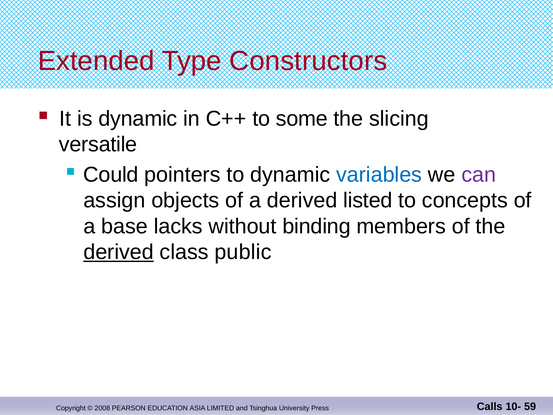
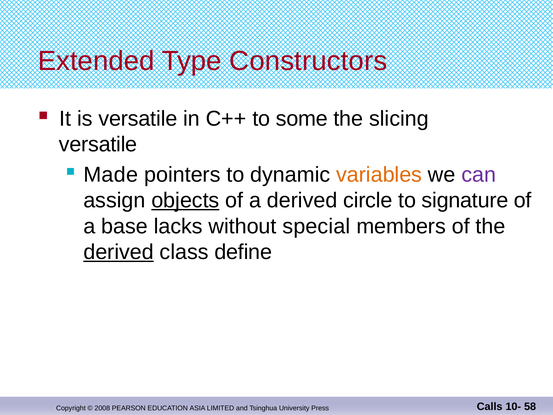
is dynamic: dynamic -> versatile (138, 119)
Could: Could -> Made (111, 175)
variables colour: blue -> orange (379, 175)
objects underline: none -> present (185, 200)
listed: listed -> circle (368, 200)
concepts: concepts -> signature (465, 200)
binding: binding -> special (316, 226)
public: public -> define (243, 252)
59: 59 -> 58 (530, 406)
